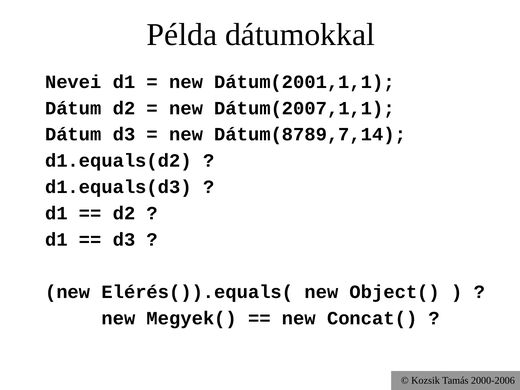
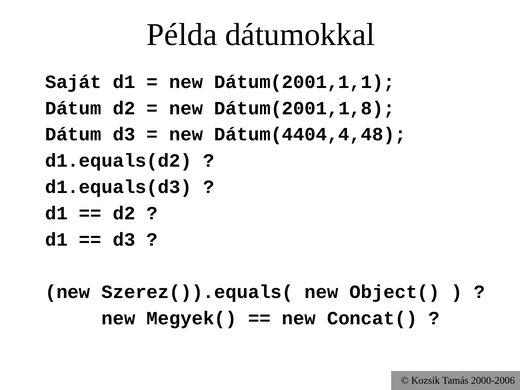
Nevei: Nevei -> Saját (73, 82)
Dátum(2007,1,1: Dátum(2007,1,1 -> Dátum(2001,1,8 (304, 108)
Dátum(8789,7,14: Dátum(8789,7,14 -> Dátum(4404,4,48 (310, 134)
Elérés()).equals(: Elérés()).equals( -> Szerez()).equals( (197, 292)
